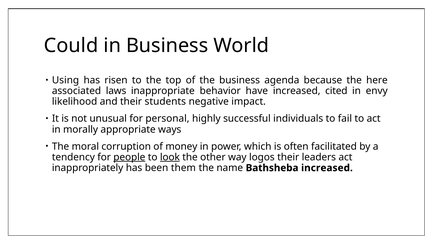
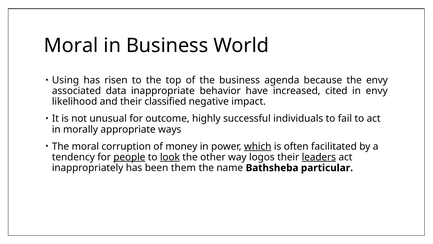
Could: Could -> Moral (71, 46)
the here: here -> envy (377, 80)
laws: laws -> data (116, 91)
students: students -> classified (165, 101)
personal: personal -> outcome (168, 118)
which underline: none -> present (258, 146)
leaders underline: none -> present (319, 157)
Bathsheba increased: increased -> particular (327, 168)
